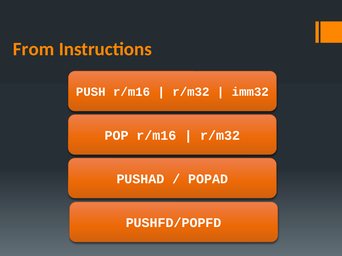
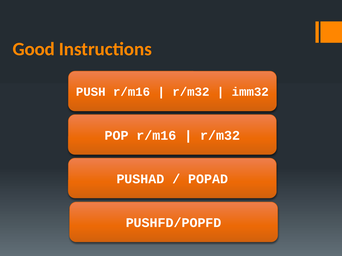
From: From -> Good (34, 49)
